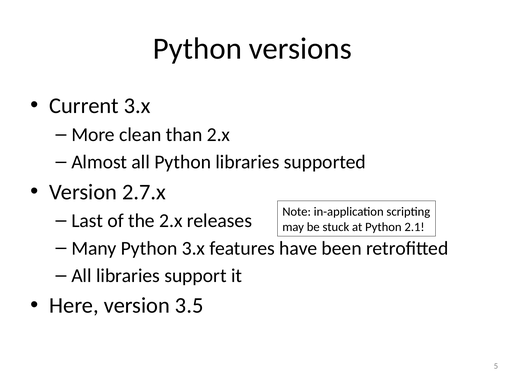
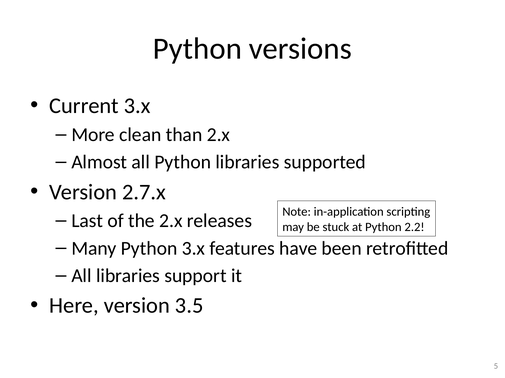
2.1: 2.1 -> 2.2 (415, 227)
